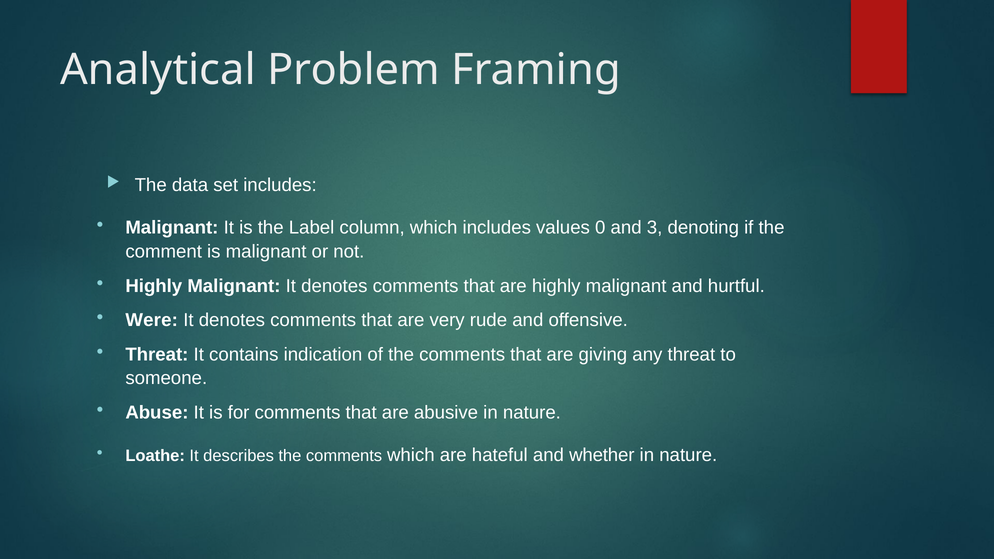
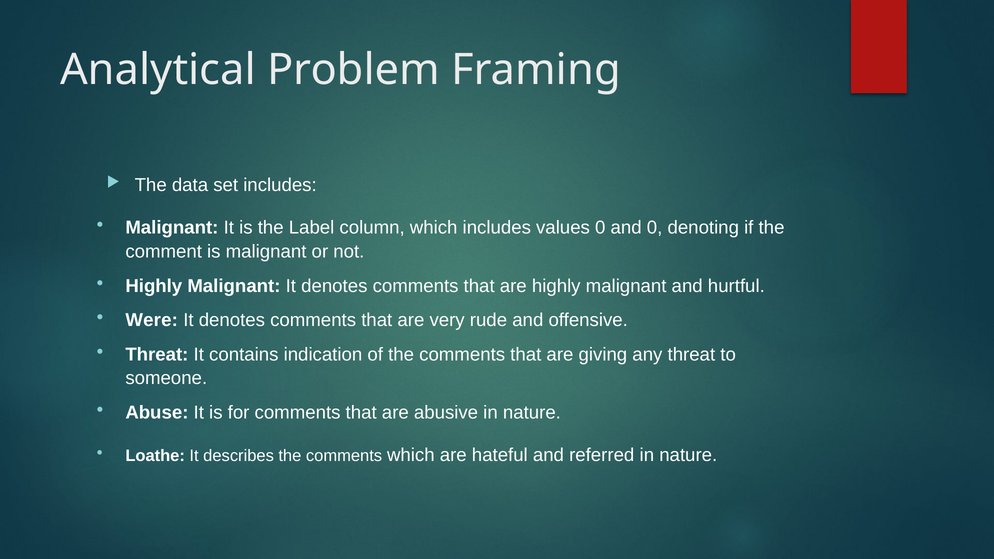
and 3: 3 -> 0 (655, 228)
whether: whether -> referred (602, 455)
